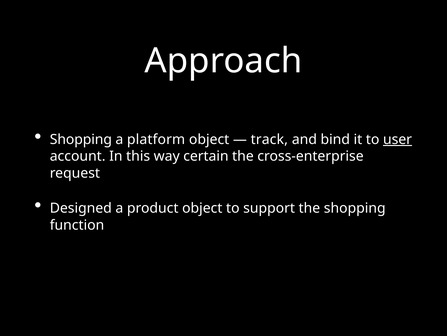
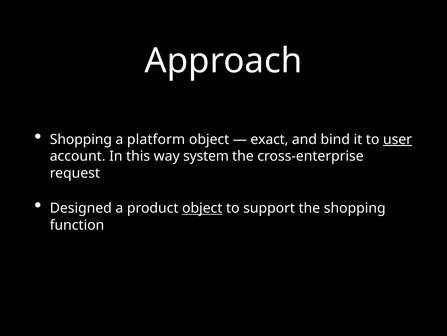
track: track -> exact (269, 139)
certain: certain -> system (206, 156)
object underline: none -> present (202, 208)
